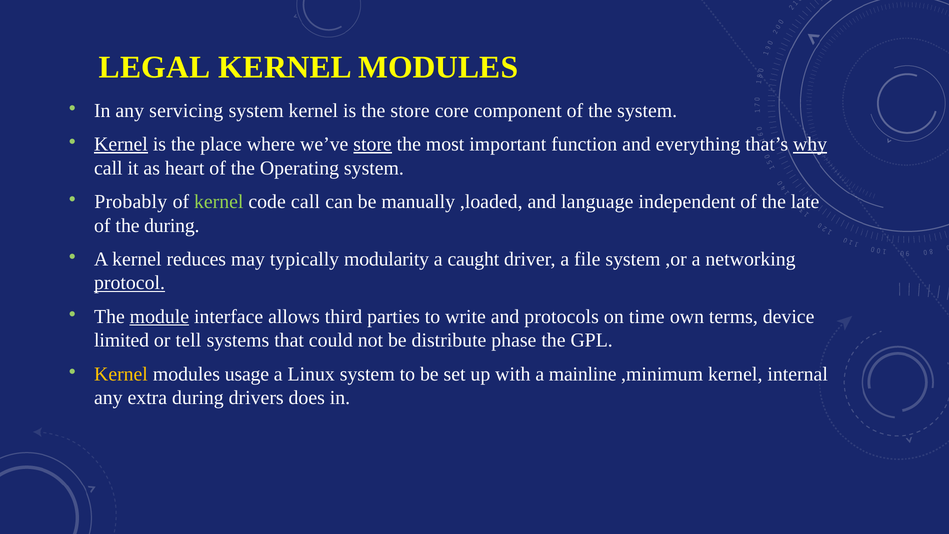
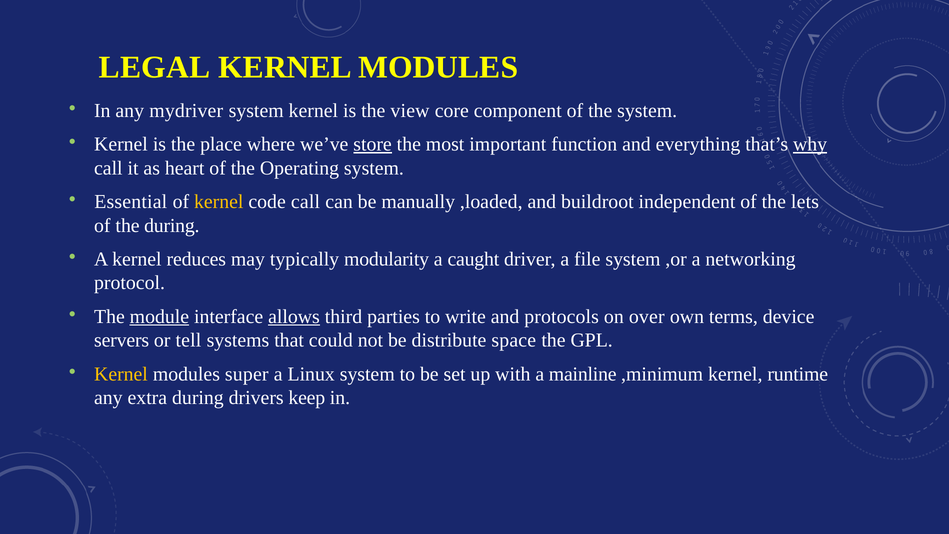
servicing: servicing -> mydriver (186, 111)
the store: store -> view (410, 111)
Kernel underline: present -> none (121, 144)
Probably: Probably -> Essential (131, 202)
kernel colour: light green -> yellow (219, 202)
language: language -> buildroot (597, 202)
late: late -> lets (805, 202)
protocol underline: present -> none (130, 283)
allows underline: none -> present (294, 316)
time: time -> over (647, 316)
limited: limited -> servers (122, 340)
phase: phase -> space (514, 340)
usage: usage -> super (247, 374)
internal: internal -> runtime (798, 374)
does: does -> keep (307, 398)
